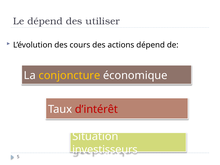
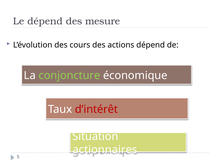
utiliser: utiliser -> mesure (103, 21)
conjoncture colour: yellow -> light green (69, 75)
investisseurs: investisseurs -> actionnaires (105, 150)
